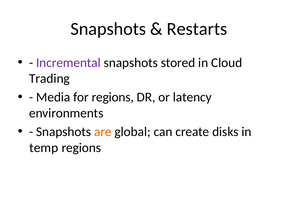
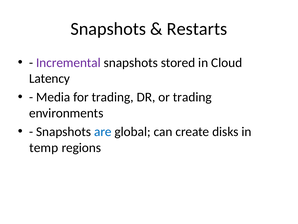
Trading: Trading -> Latency (49, 78)
for regions: regions -> trading (113, 97)
or latency: latency -> trading (192, 97)
are colour: orange -> blue (103, 131)
